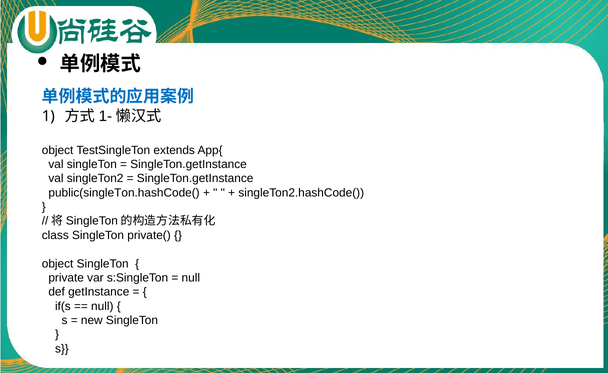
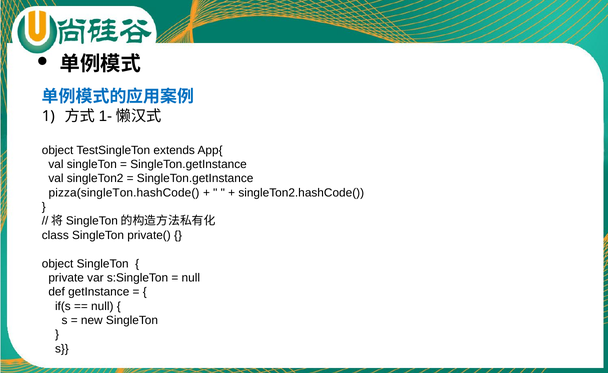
public(singleTon.hashCode(: public(singleTon.hashCode( -> pizza(singleTon.hashCode( (124, 193)
